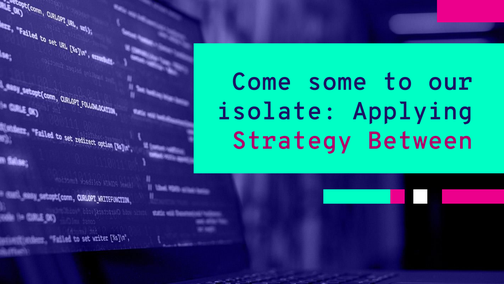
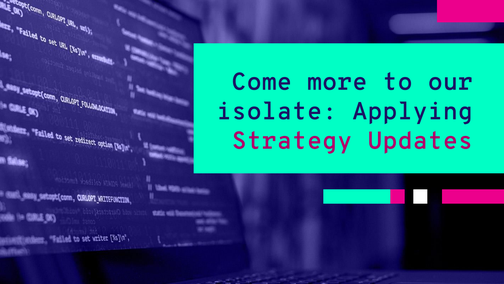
some: some -> more (337, 82)
Between: Between -> Updates (420, 140)
